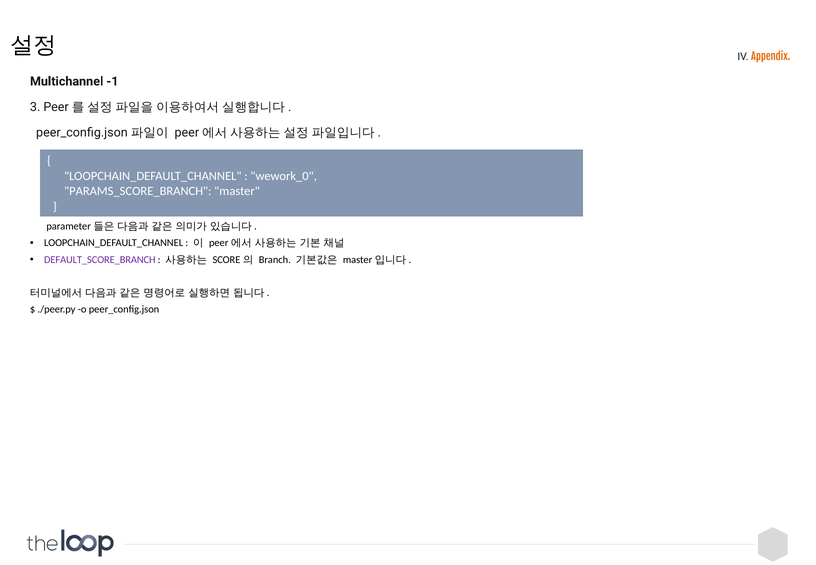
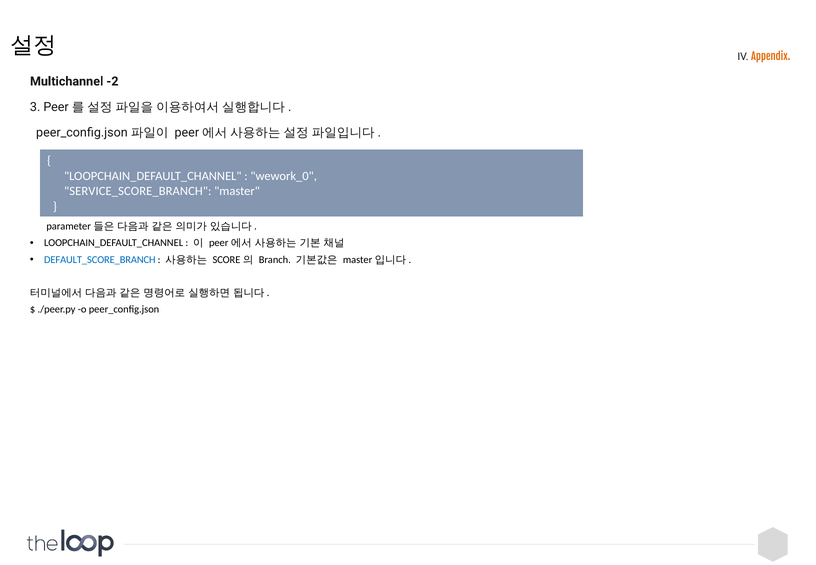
-1: -1 -> -2 (112, 81)
PARAMS_SCORE_BRANCH: PARAMS_SCORE_BRANCH -> SERVICE_SCORE_BRANCH (138, 191)
DEFAULT_SCORE_BRANCH colour: purple -> blue (100, 260)
